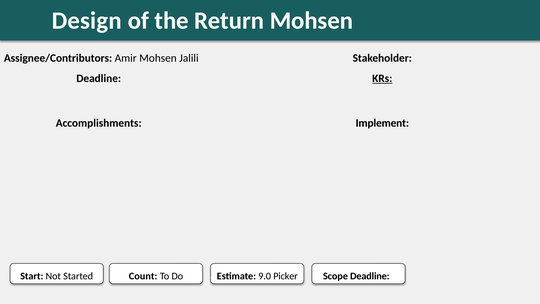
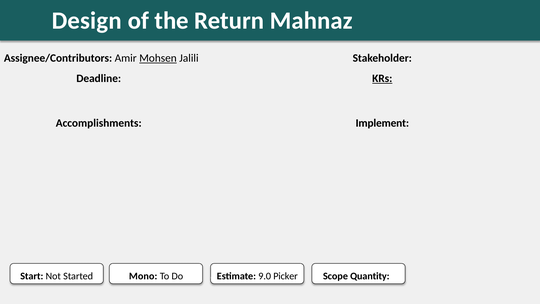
Return Mohsen: Mohsen -> Mahnaz (311, 21)
Mohsen underline: none -> present (158, 58)
Count: Count -> Mono (143, 276)
Scope Deadline: Deadline -> Quantity (370, 276)
